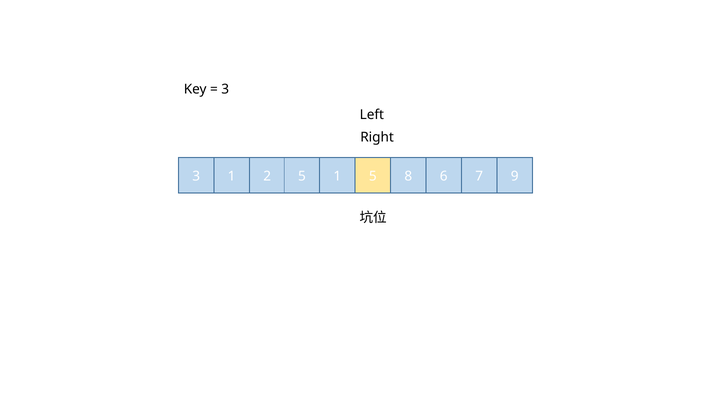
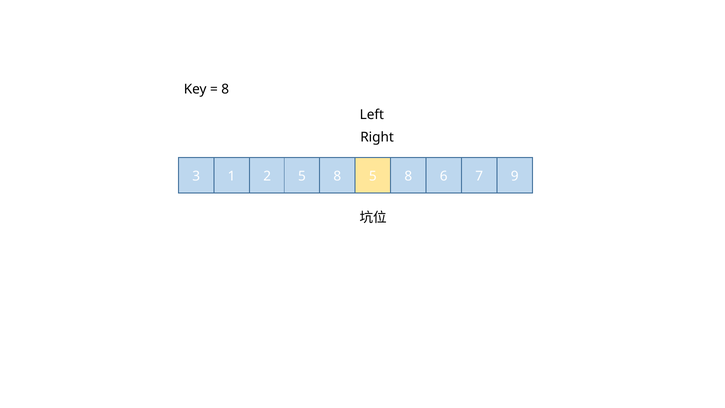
3: 3 -> 8 (225, 89)
2 5 1: 1 -> 8 (337, 176)
